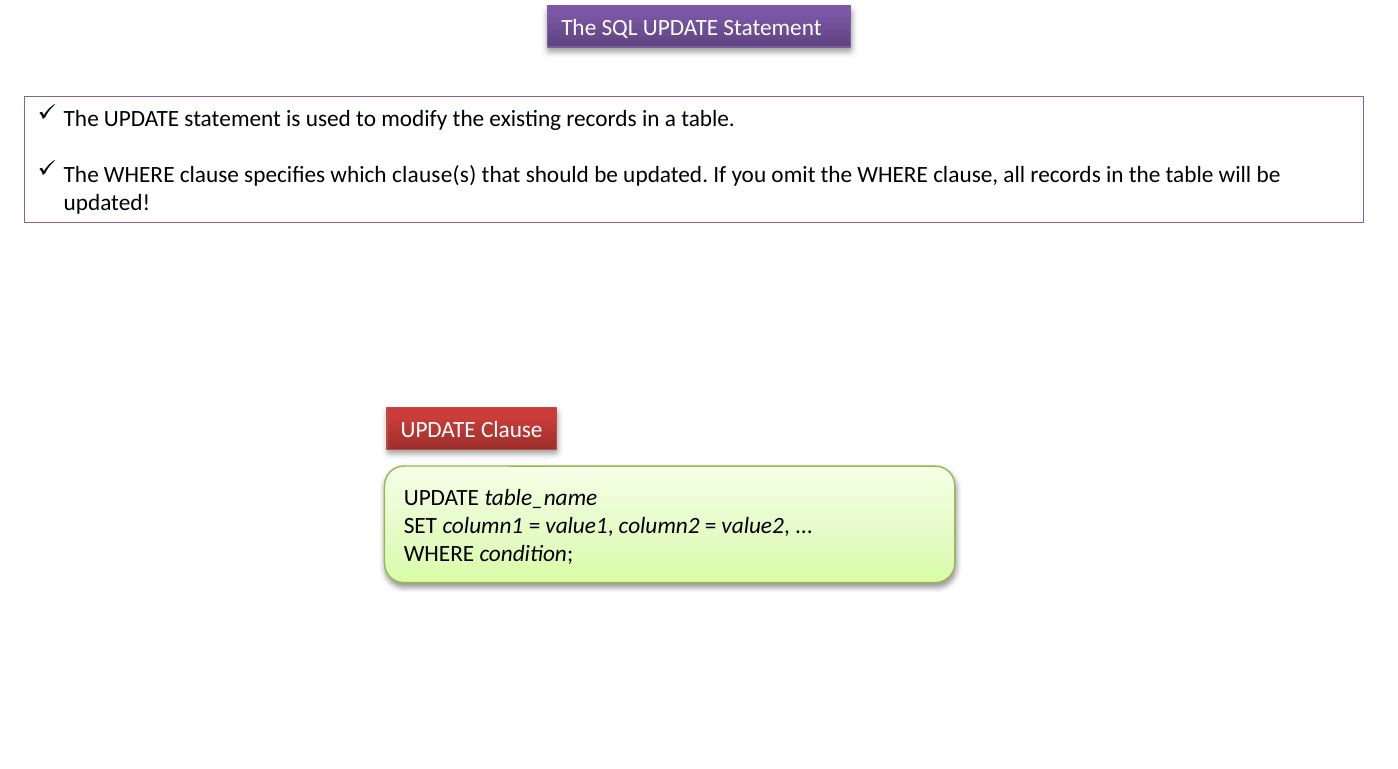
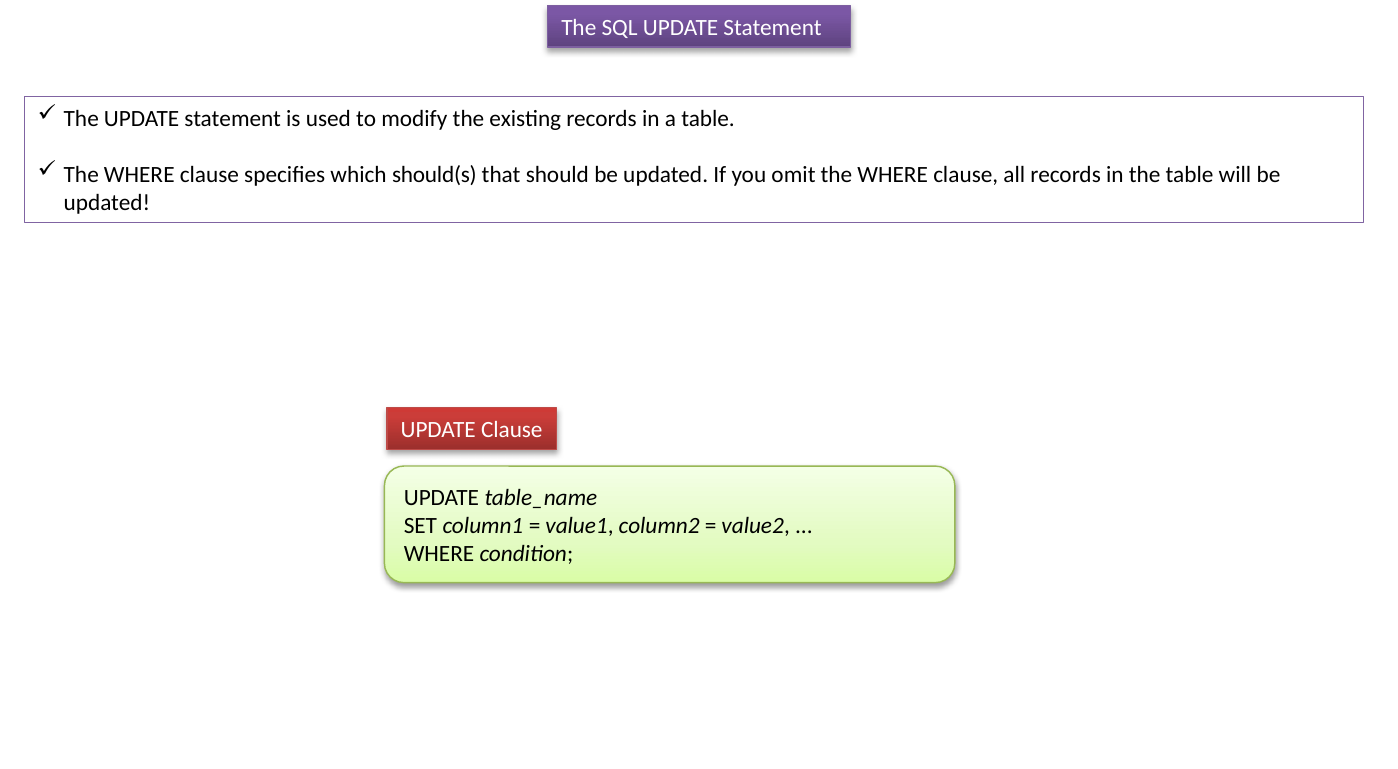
clause(s: clause(s -> should(s (434, 175)
